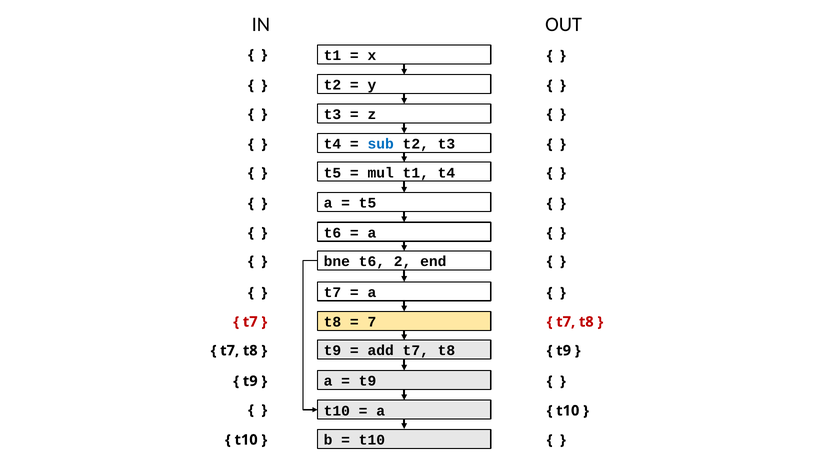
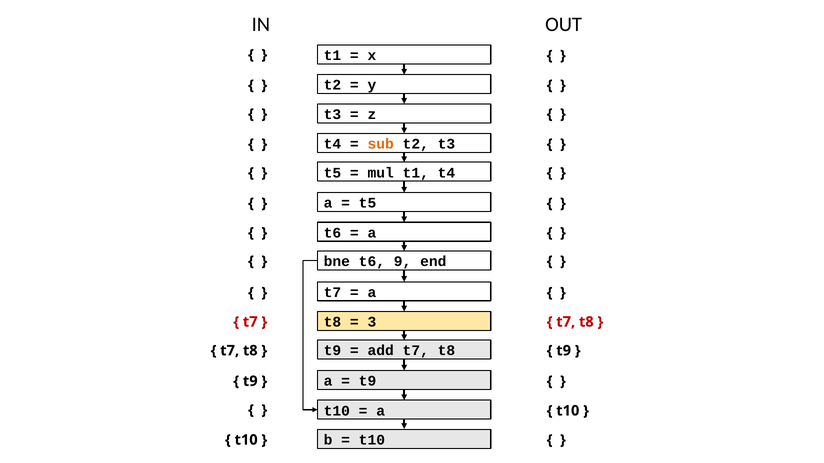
sub colour: blue -> orange (381, 144)
2: 2 -> 9 (403, 262)
7: 7 -> 3 (372, 322)
